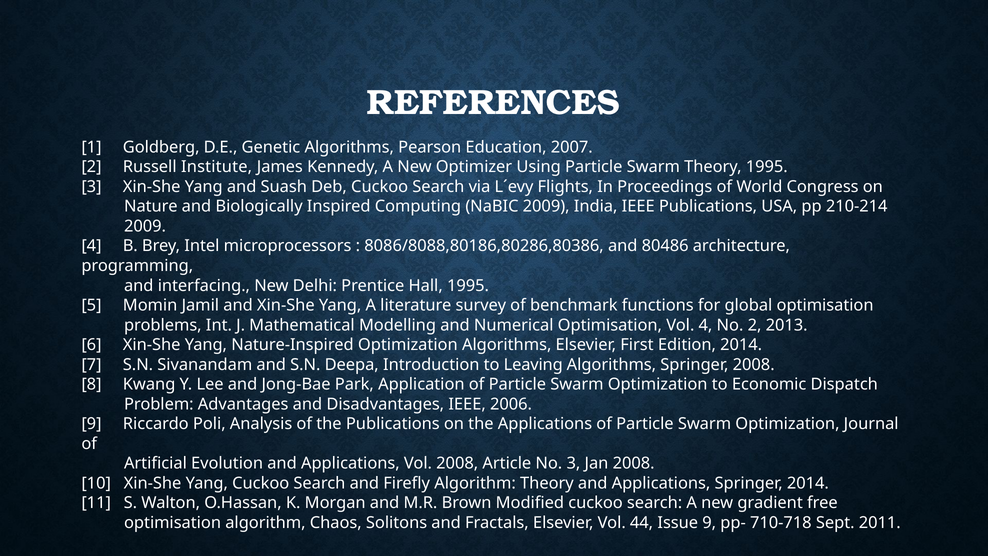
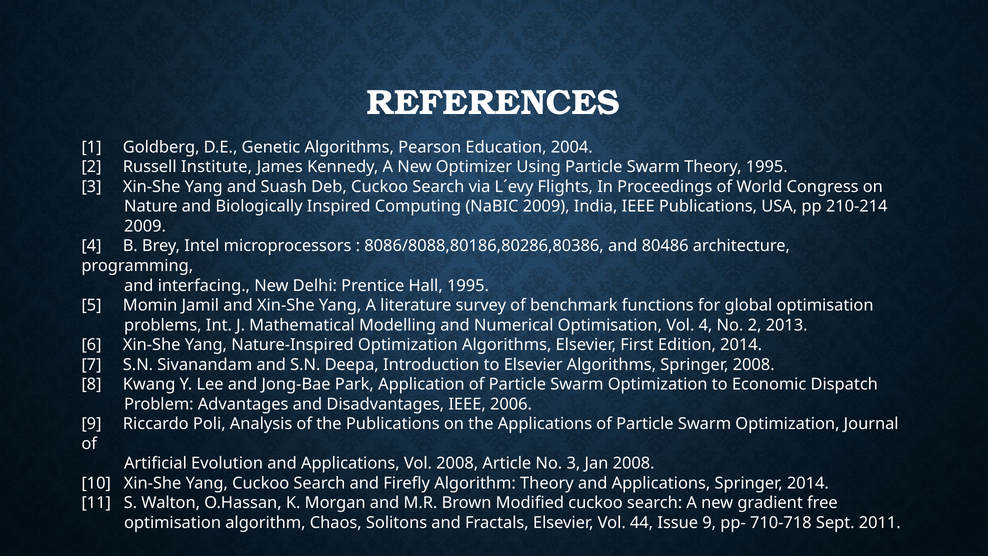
2007: 2007 -> 2004 (572, 147)
to Leaving: Leaving -> Elsevier (533, 364)
